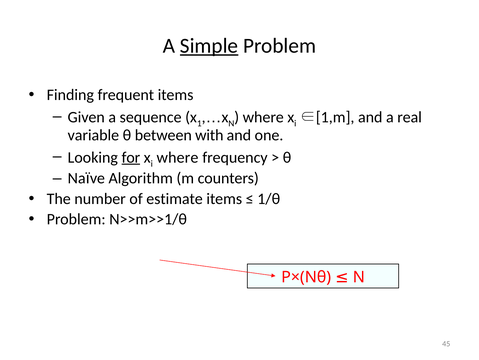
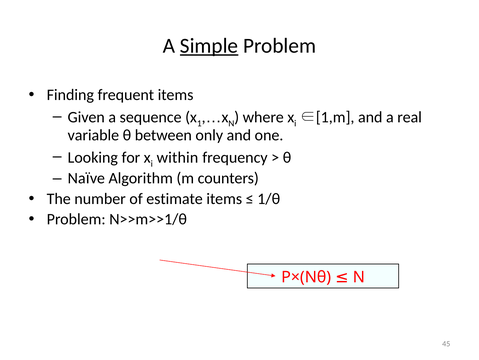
with: with -> only (209, 135)
for underline: present -> none (131, 157)
where: where -> within (177, 157)
